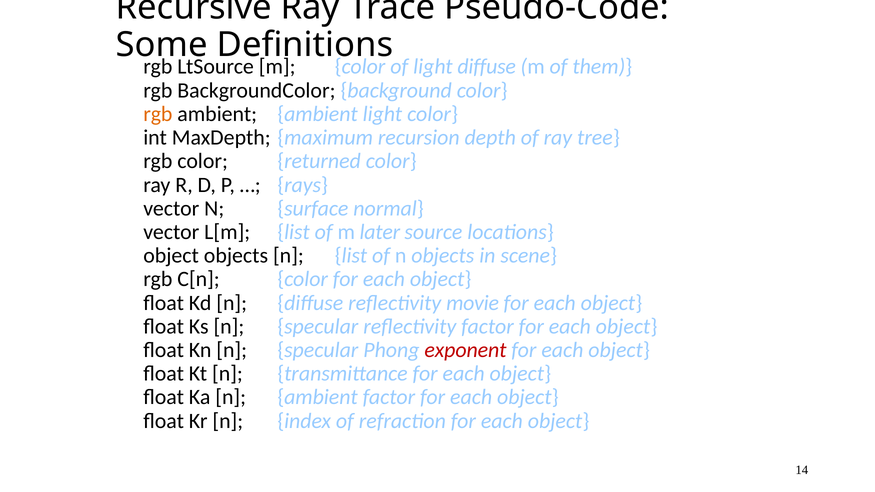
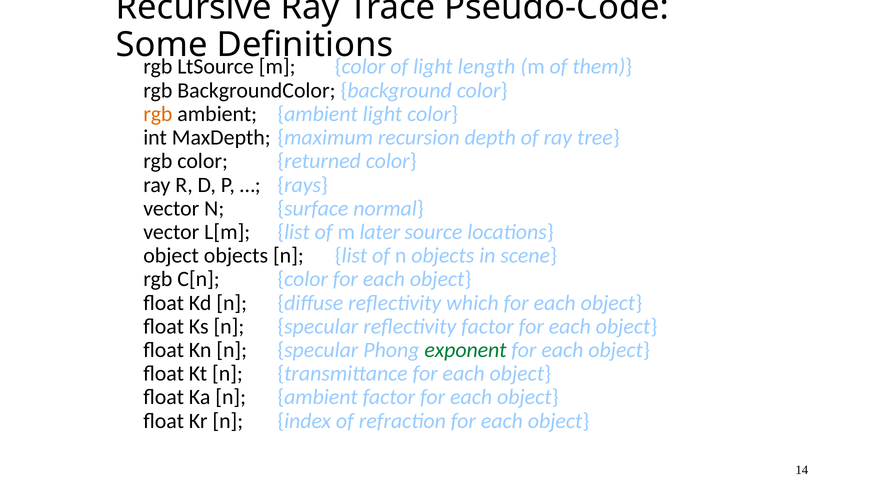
light diffuse: diffuse -> length (486, 67)
movie: movie -> which (472, 303)
exponent colour: red -> green (466, 350)
